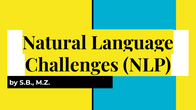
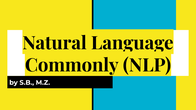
Challenges: Challenges -> Commonly (72, 66)
